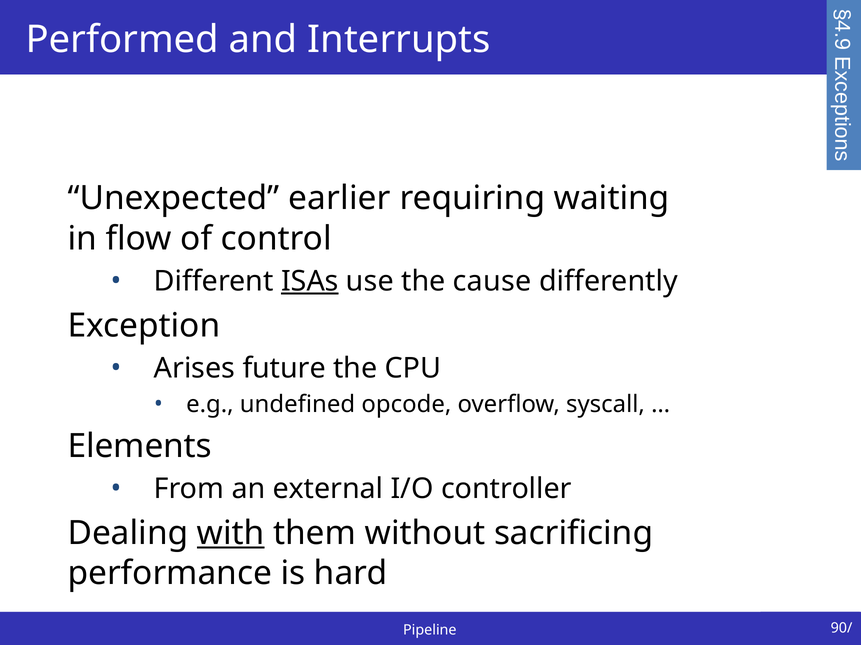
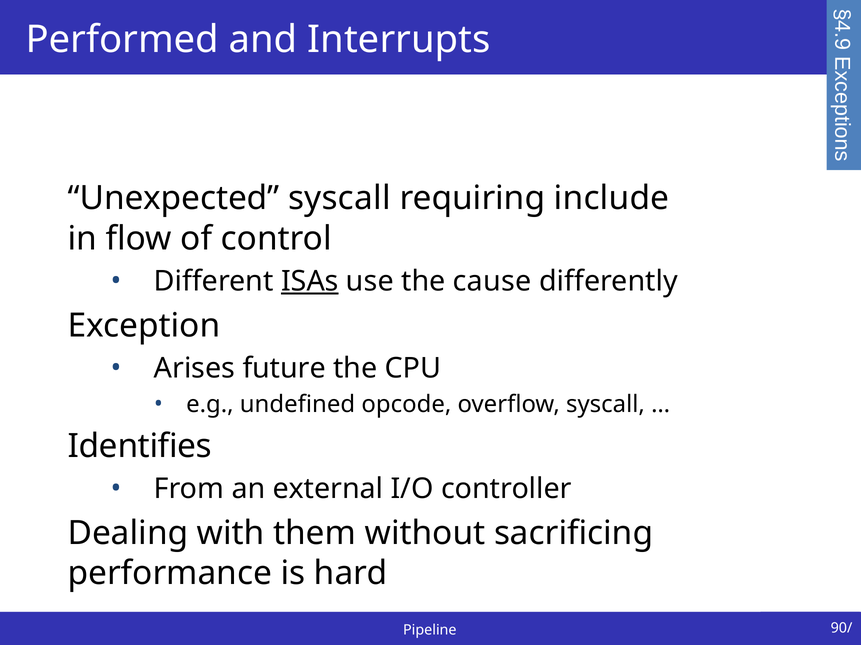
Unexpected earlier: earlier -> syscall (339, 199)
waiting: waiting -> include (612, 199)
Elements: Elements -> Identifies (140, 446)
with underline: present -> none (231, 534)
